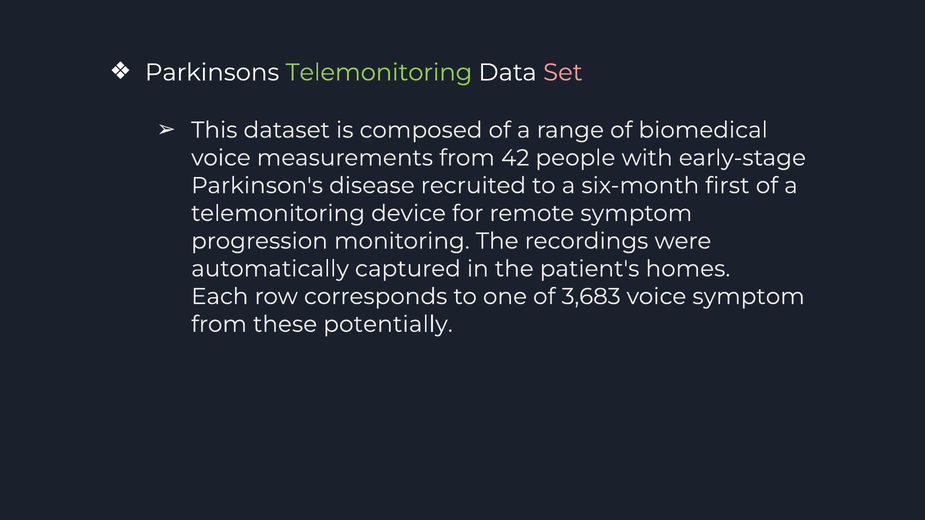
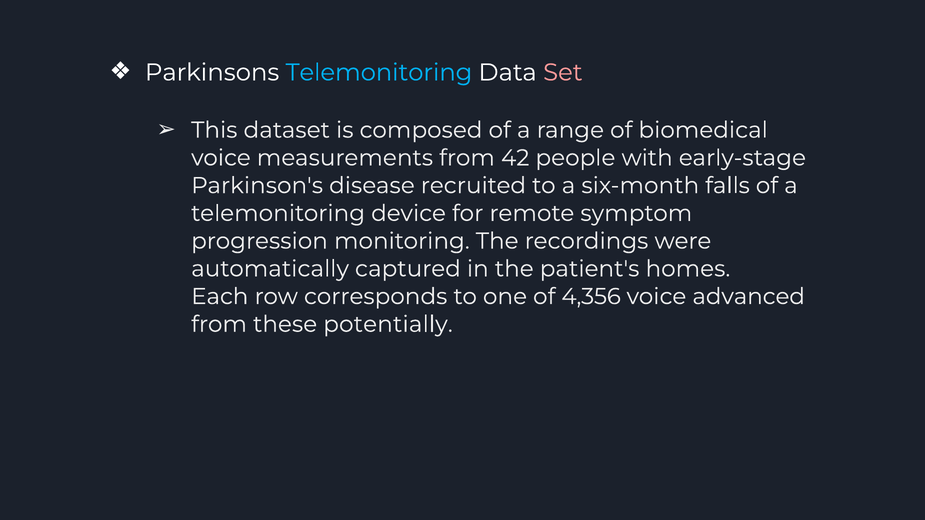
Telemonitoring colour: light green -> light blue (379, 72)
first: first -> falls (727, 186)
3,683: 3,683 -> 4,356 (591, 297)
voice symptom: symptom -> advanced (749, 297)
